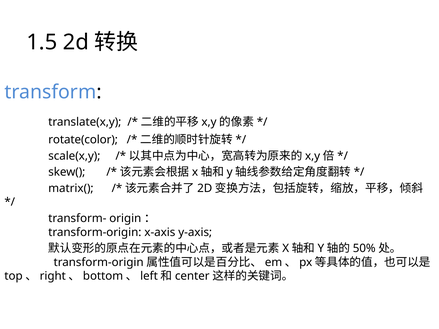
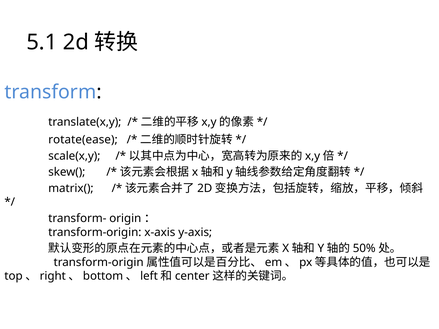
1.5: 1.5 -> 5.1 (42, 42)
rotate(color: rotate(color -> rotate(ease (83, 140)
